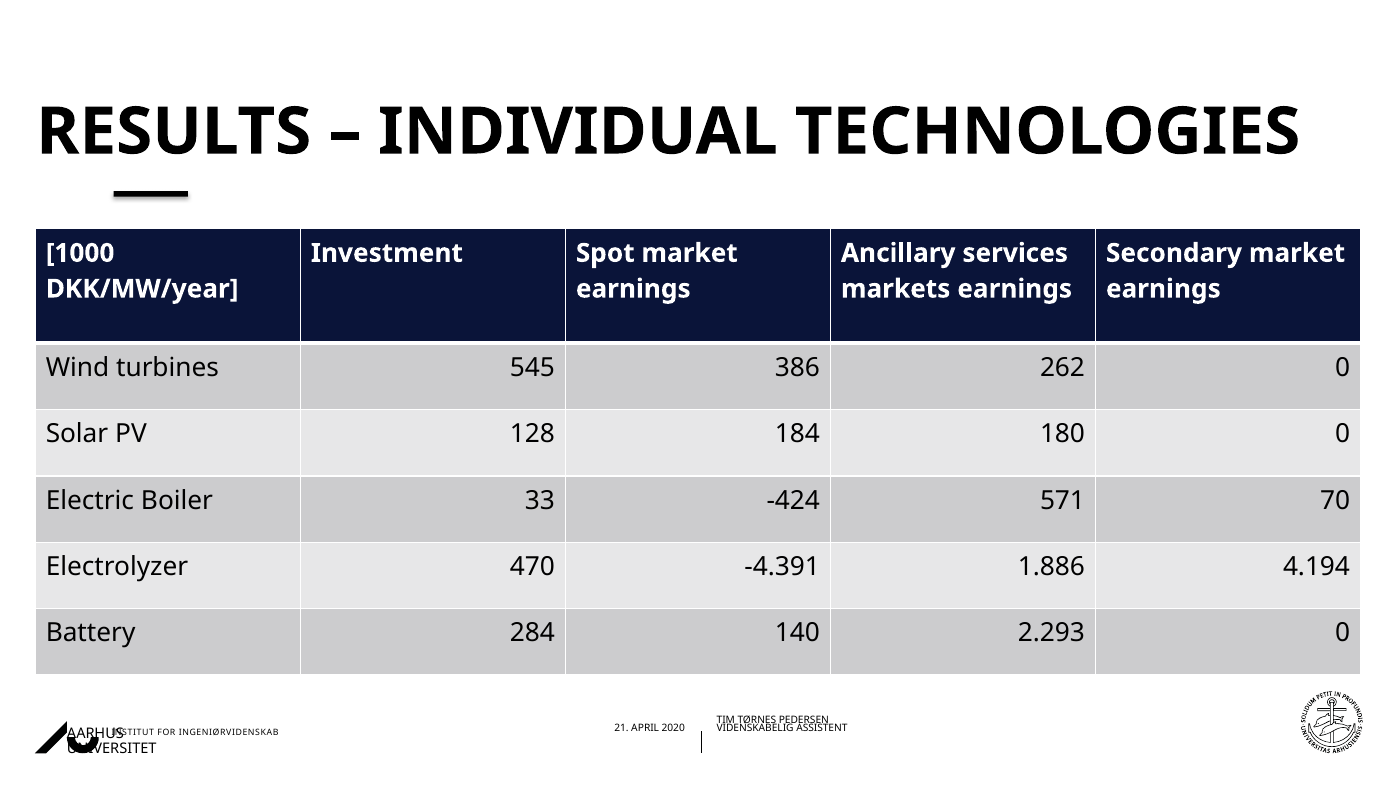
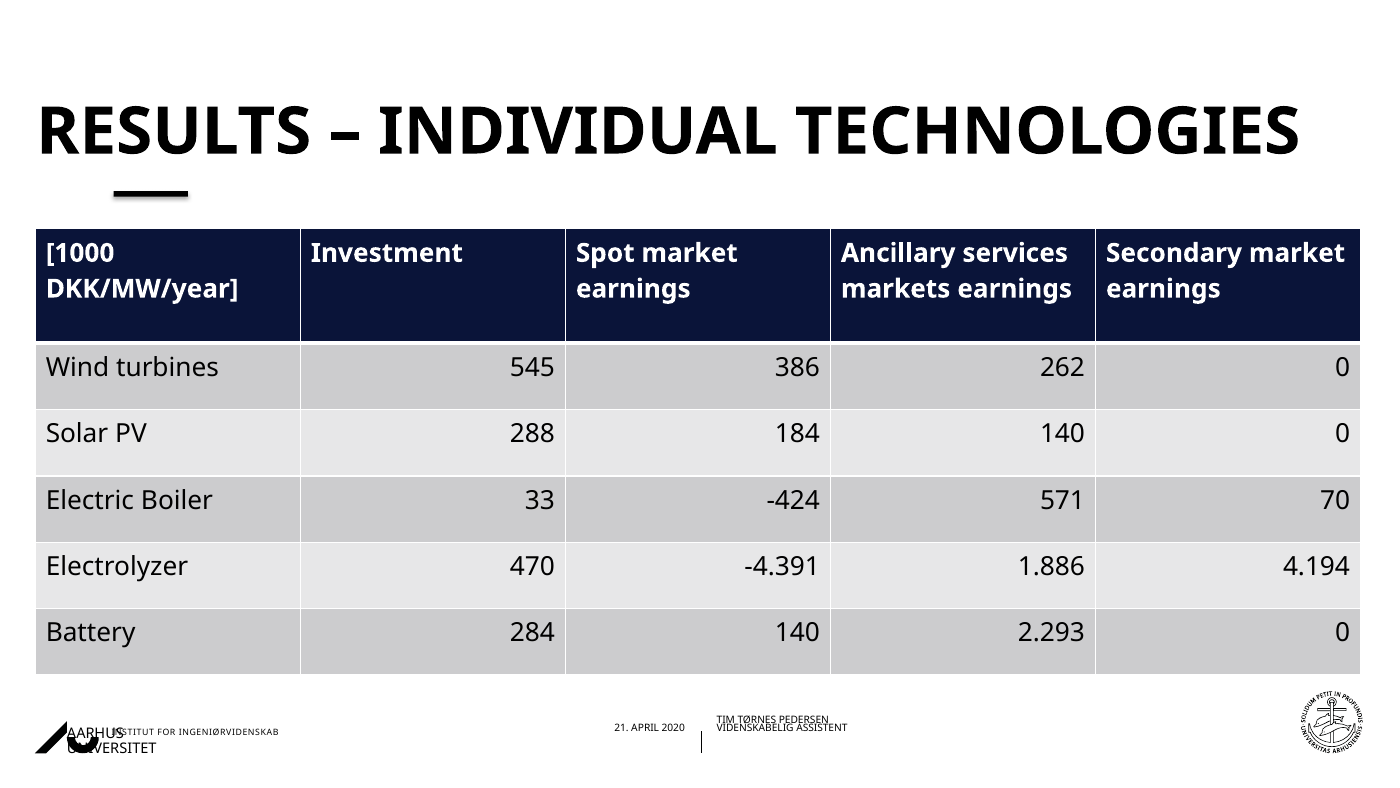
128: 128 -> 288 (532, 434)
184 180: 180 -> 140 (1062, 434)
